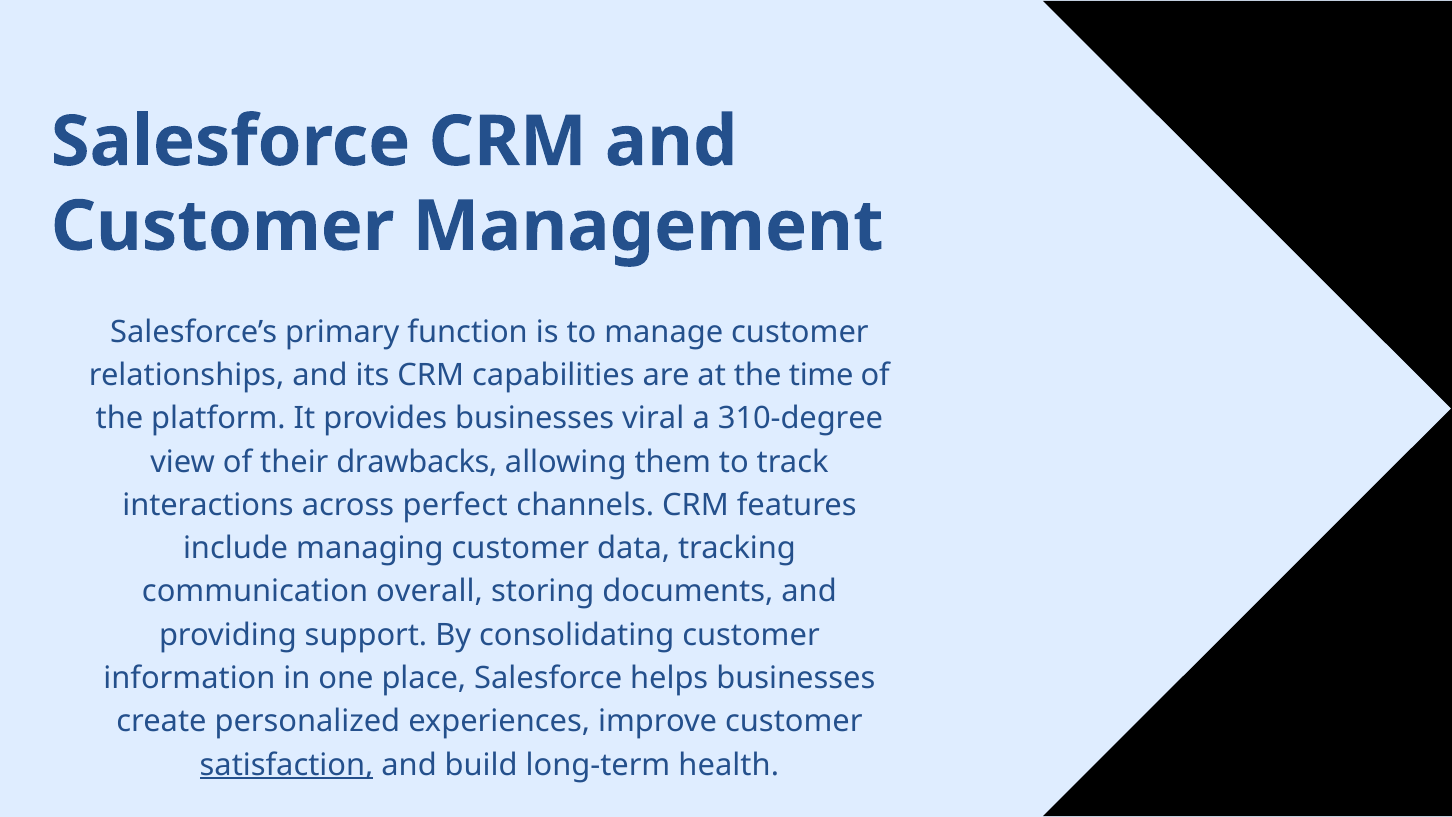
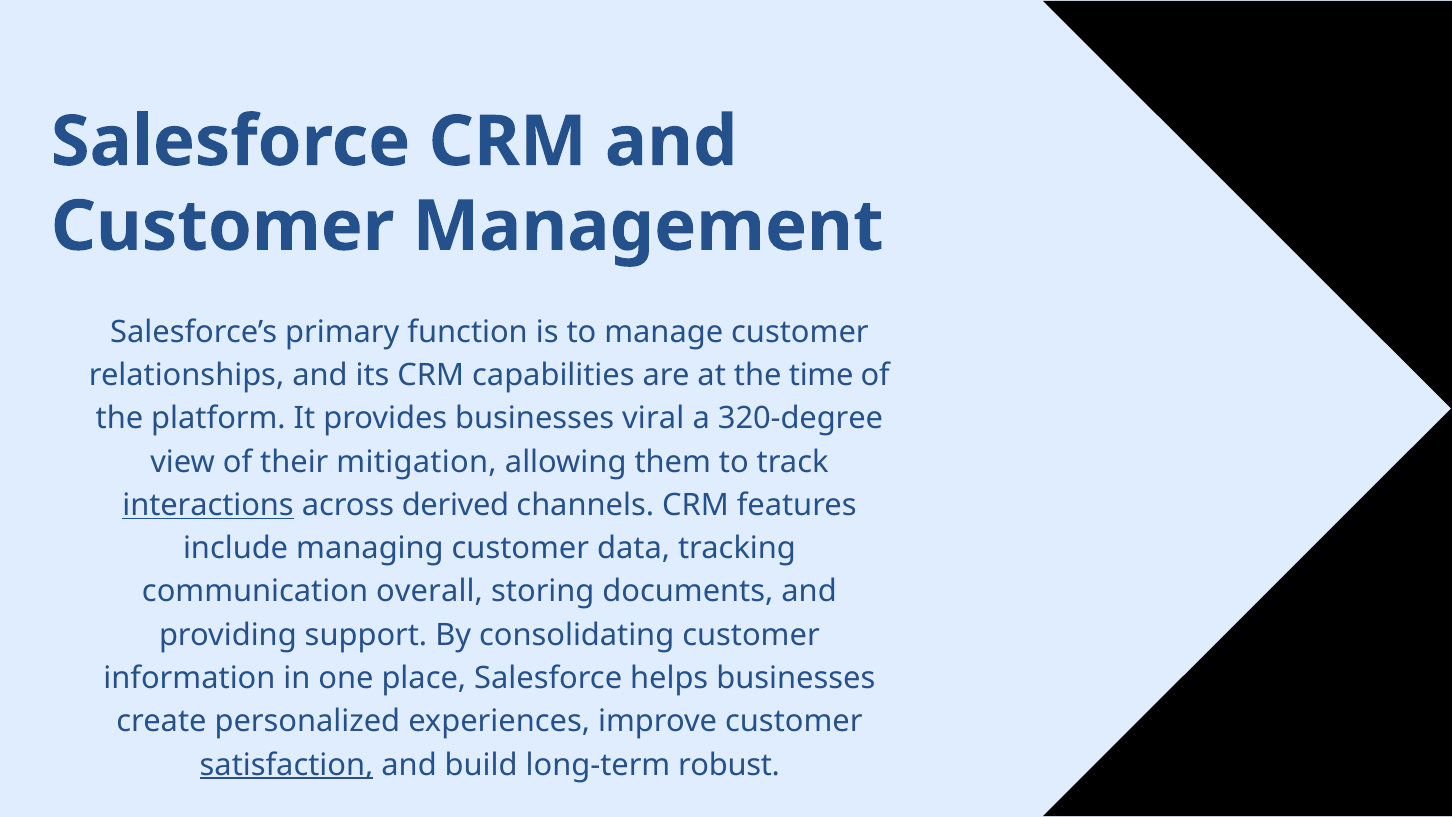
310-degree: 310-degree -> 320-degree (801, 419)
drawbacks: drawbacks -> mitigation (417, 462)
interactions underline: none -> present (208, 505)
perfect: perfect -> derived (455, 505)
health: health -> robust (729, 765)
